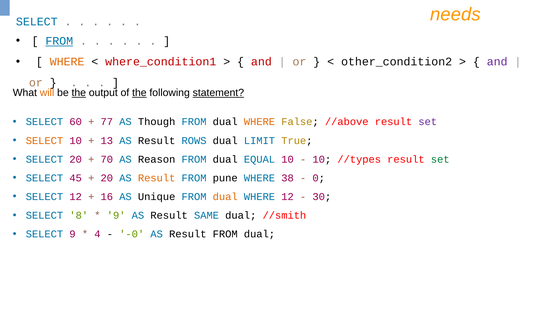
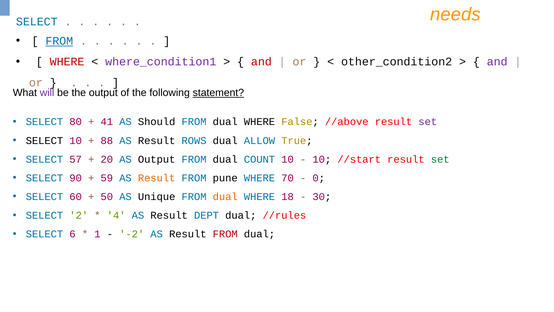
WHERE colour: orange -> red (67, 62)
where_condition1 colour: red -> purple (161, 62)
will colour: orange -> purple (47, 93)
the underline: present -> none (79, 93)
the underline: present -> none (139, 93)
60: 60 -> 80 (76, 122)
77: 77 -> 41 (107, 122)
Though: Though -> Should (157, 122)
WHERE colour: orange -> black (259, 122)
SELECT colour: orange -> black (44, 140)
13: 13 -> 88 (107, 140)
LIMIT: LIMIT -> ALLOW (259, 140)
SELECT 20: 20 -> 57 (76, 159)
70: 70 -> 20 (107, 159)
AS Reason: Reason -> Output (157, 159)
EQUAL: EQUAL -> COUNT (259, 159)
//types: //types -> //start (359, 159)
45: 45 -> 90 (76, 178)
20: 20 -> 59 (107, 178)
38: 38 -> 70 (288, 178)
SELECT 12: 12 -> 60 (76, 197)
16: 16 -> 50 (107, 197)
WHERE 12: 12 -> 18 (288, 197)
8: 8 -> 2 (79, 215)
9: 9 -> 4 (116, 215)
SAME: SAME -> DEPT (207, 215)
//smith: //smith -> //rules (284, 215)
SELECT 9: 9 -> 6 (73, 234)
4: 4 -> 1 (97, 234)
-0: -0 -> -2 (132, 234)
FROM colour: black -> red (225, 234)
